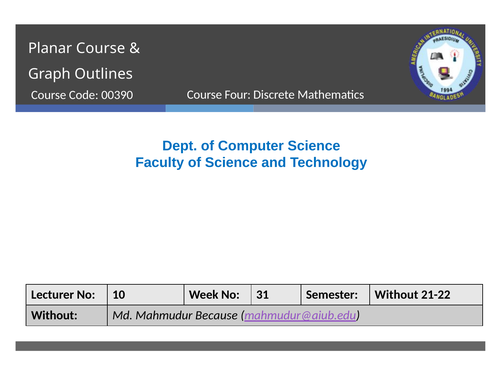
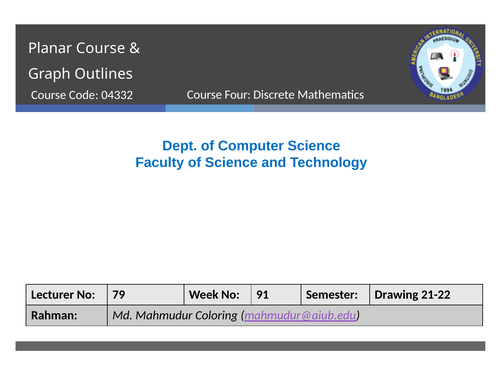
00390: 00390 -> 04332 (117, 95)
10: 10 -> 79 (119, 294)
31: 31 -> 91 (263, 294)
Semester Without: Without -> Drawing (396, 294)
Without: Without -> Rahman (54, 315)
Because: Because -> Coloring (217, 315)
